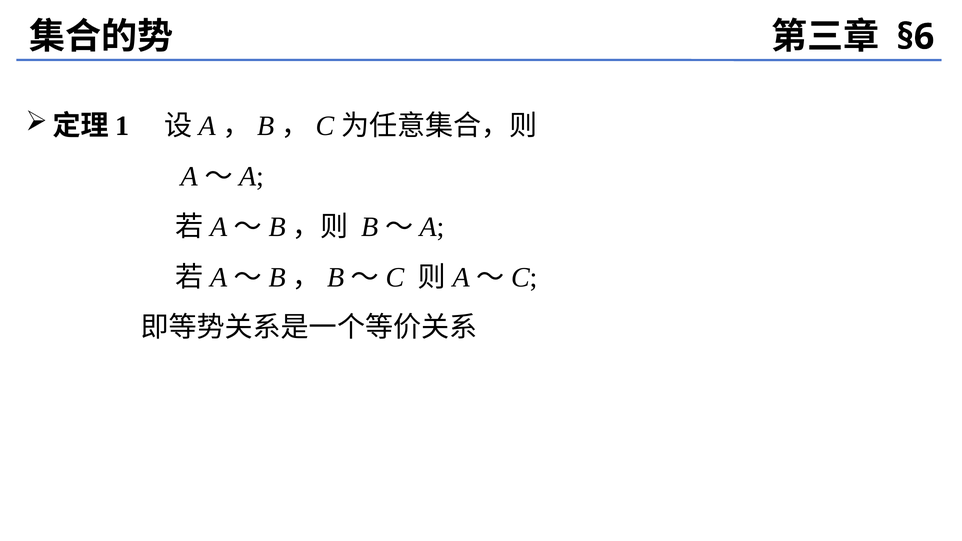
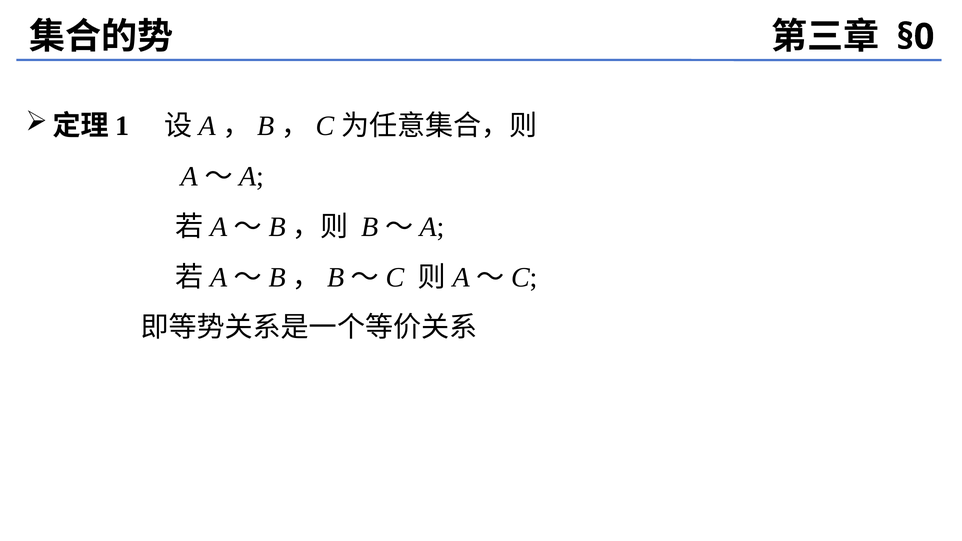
§6: §6 -> §0 (915, 37)
